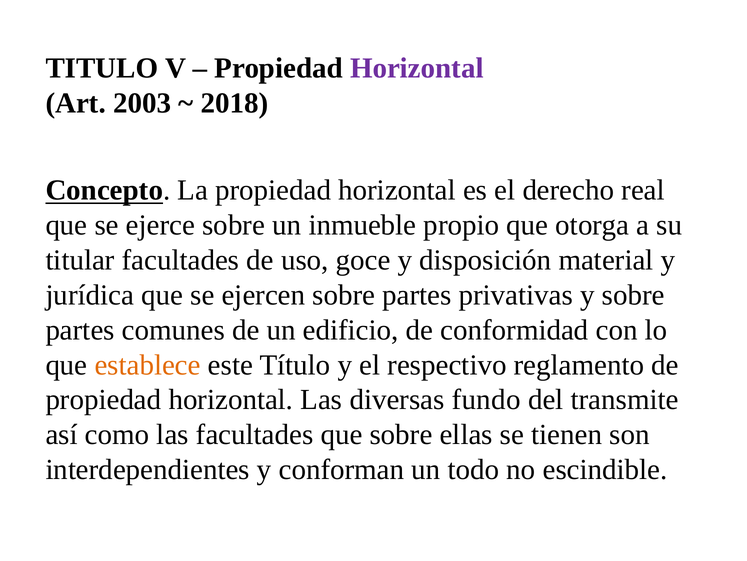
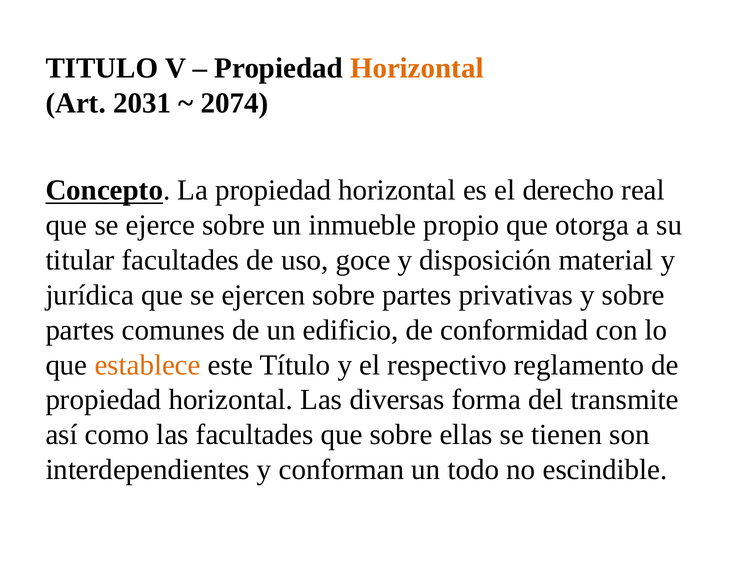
Horizontal colour: purple -> orange (417, 68)
2003: 2003 -> 2031 (142, 103)
2018: 2018 -> 2074 (234, 103)
fundo: fundo -> forma (486, 399)
